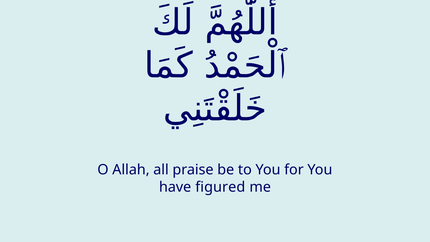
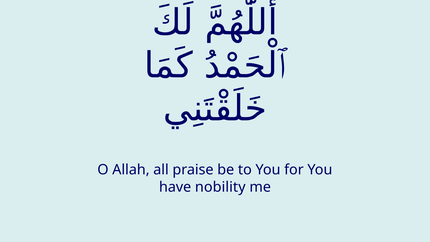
figured: figured -> nobility (220, 187)
